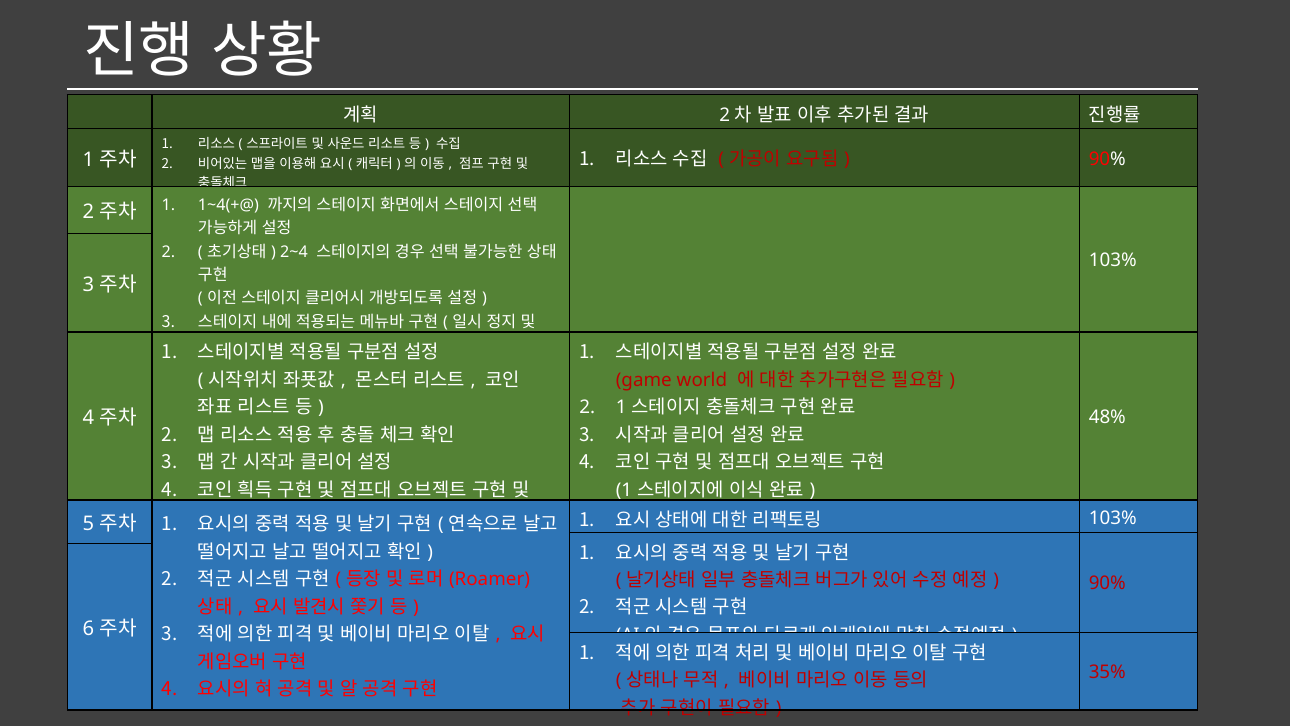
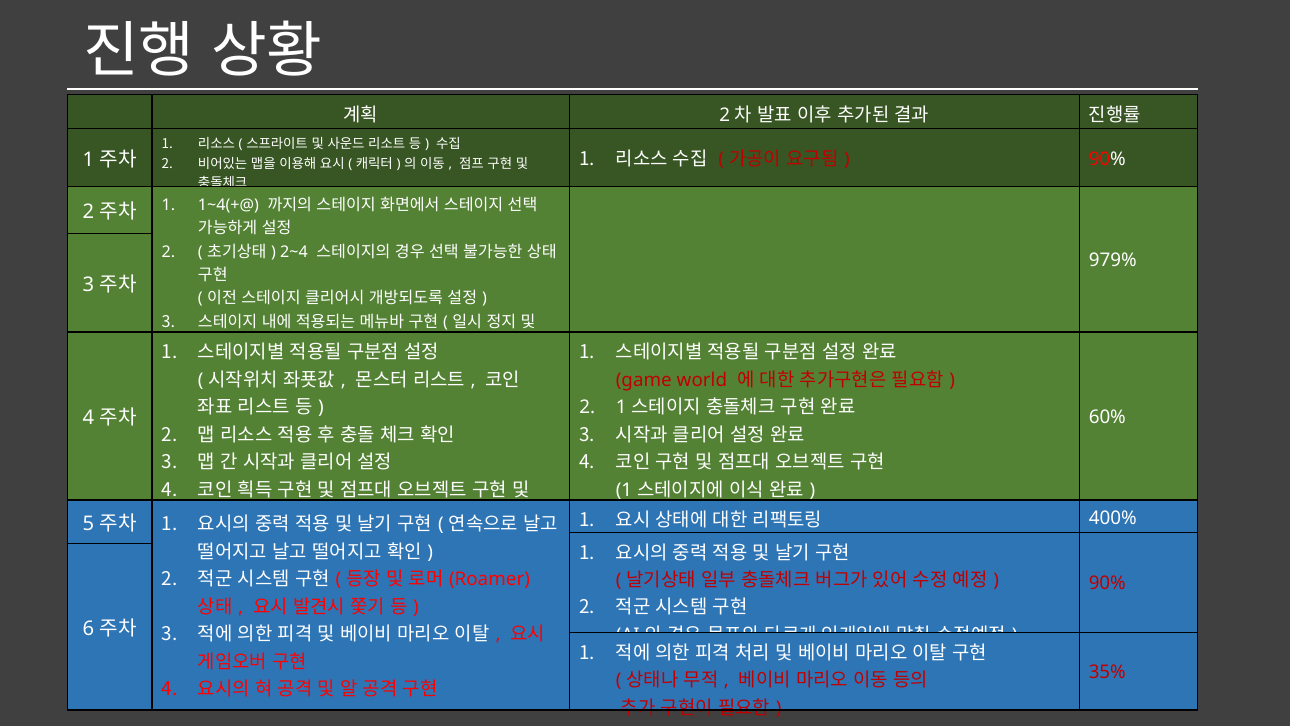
103%: 103% -> 979% (1113, 260)
48%: 48% -> 60% (1107, 417)
103%: 103% -> 400% (1113, 518)
